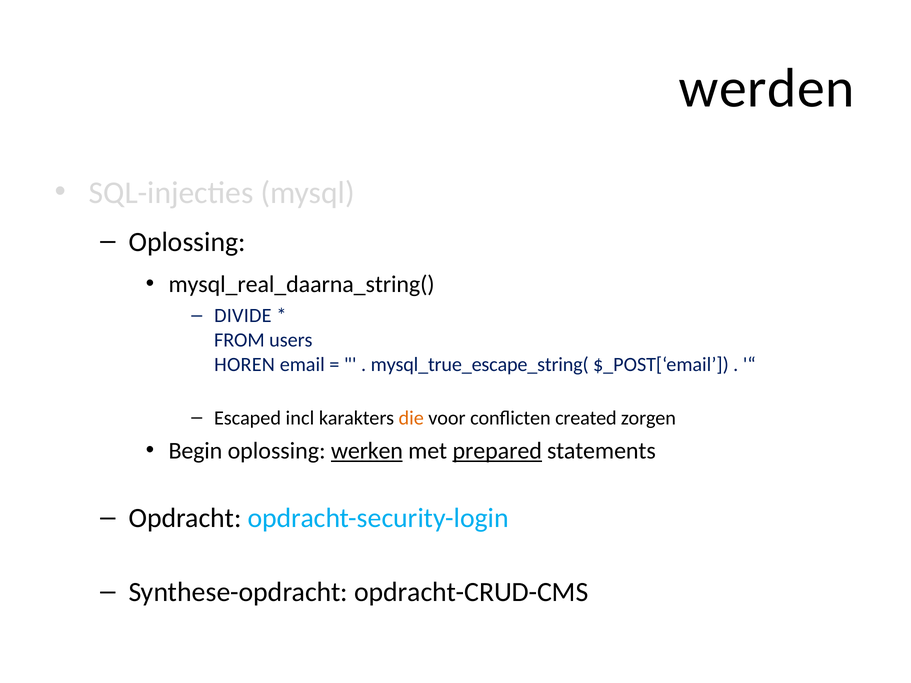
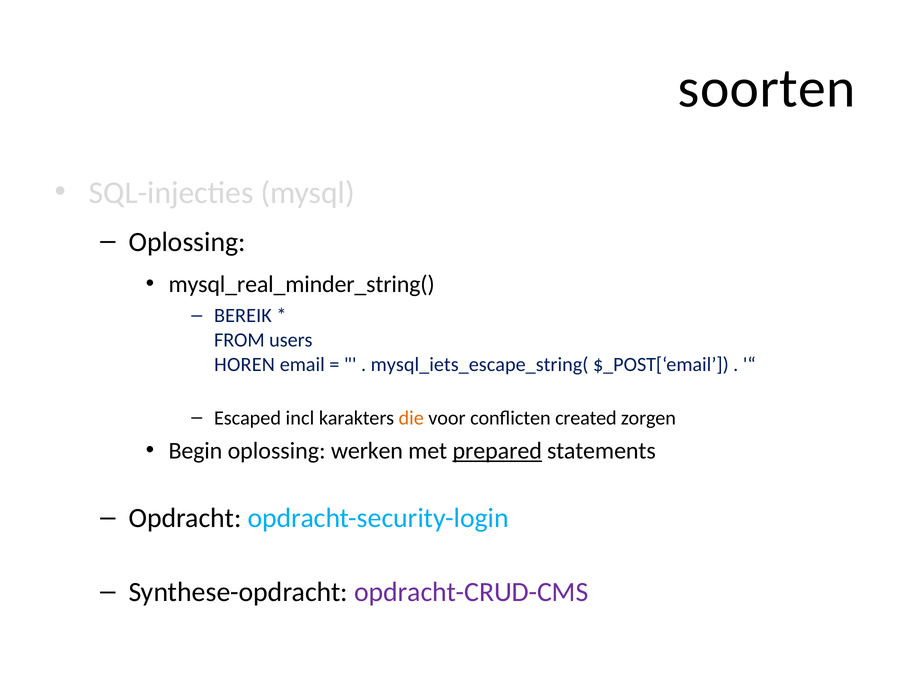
werden: werden -> soorten (767, 88)
mysql_real_daarna_string(: mysql_real_daarna_string( -> mysql_real_minder_string( (302, 285)
DIVIDE: DIVIDE -> BEREIK (243, 316)
mysql_true_escape_string(: mysql_true_escape_string( -> mysql_iets_escape_string( (480, 364)
werken underline: present -> none (367, 451)
opdracht-CRUD-CMS colour: black -> purple (471, 592)
